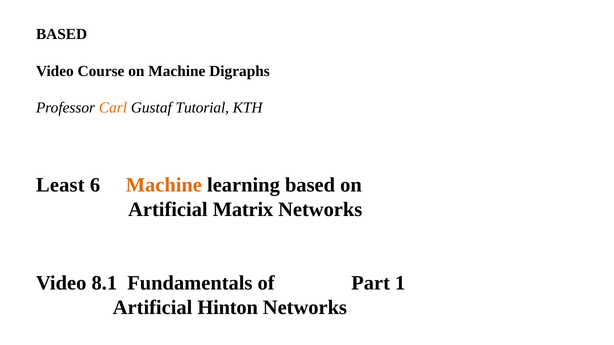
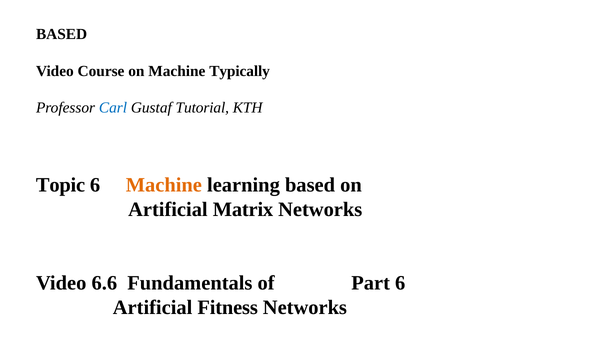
Digraphs: Digraphs -> Typically (240, 71)
Carl colour: orange -> blue (113, 108)
Least: Least -> Topic (61, 185)
8.1: 8.1 -> 6.6 (104, 283)
Part 1: 1 -> 6 (400, 283)
Hinton: Hinton -> Fitness (228, 308)
